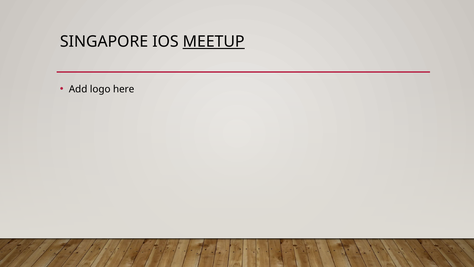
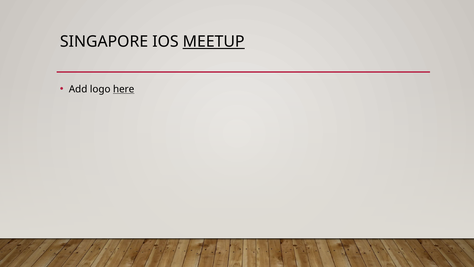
here underline: none -> present (124, 89)
